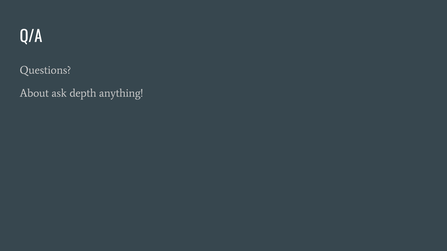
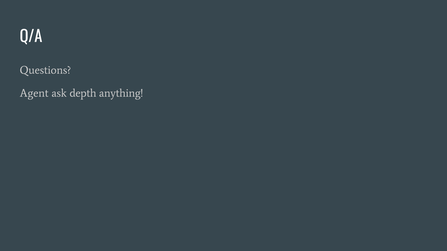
About: About -> Agent (34, 93)
